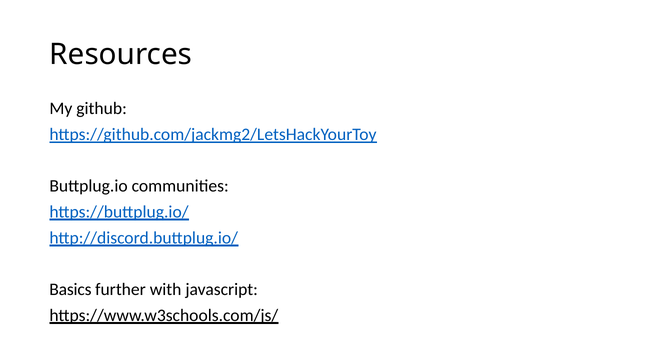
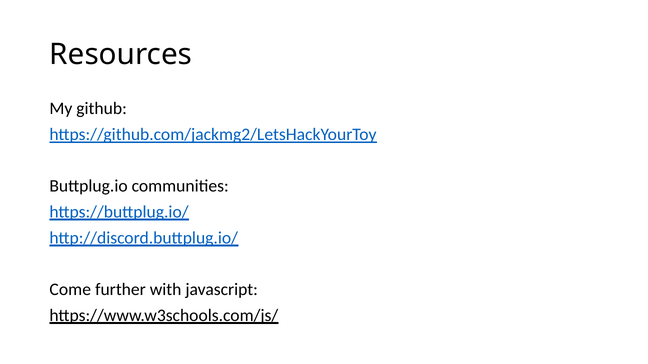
Basics: Basics -> Come (70, 290)
